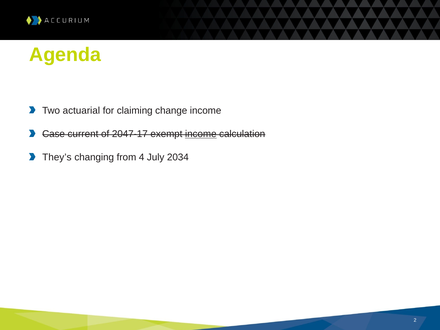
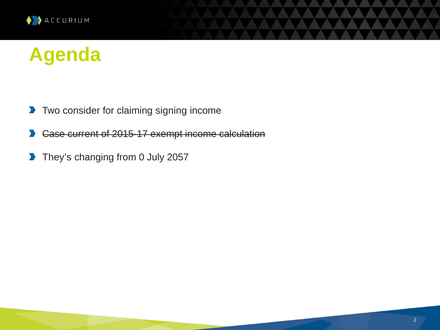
actuarial: actuarial -> consider (81, 111)
change: change -> signing (171, 111)
2047-17: 2047-17 -> 2015-17 (130, 134)
income underline: present -> none (201, 134)
4: 4 -> 0 (142, 157)
2034: 2034 -> 2057 (178, 157)
